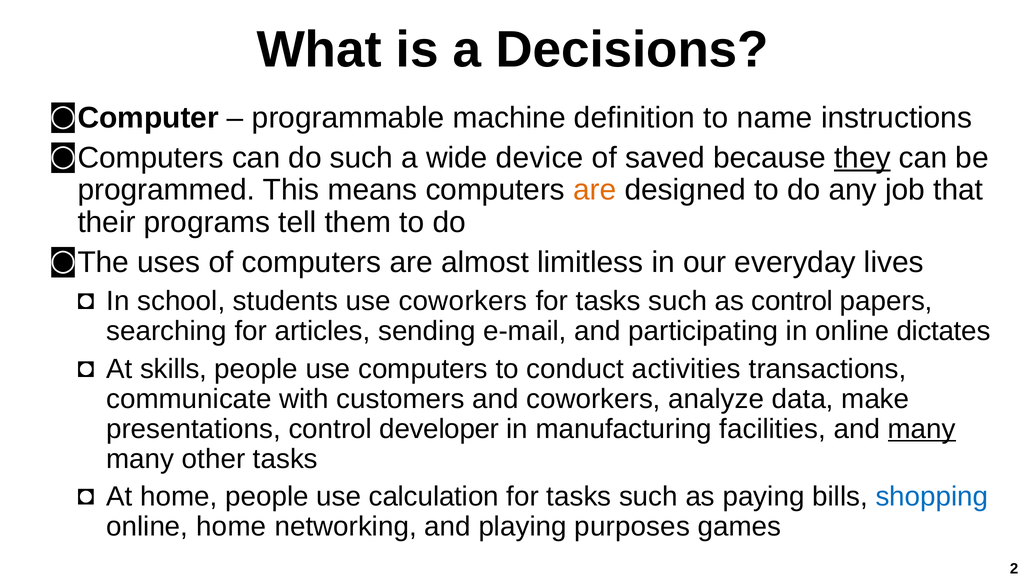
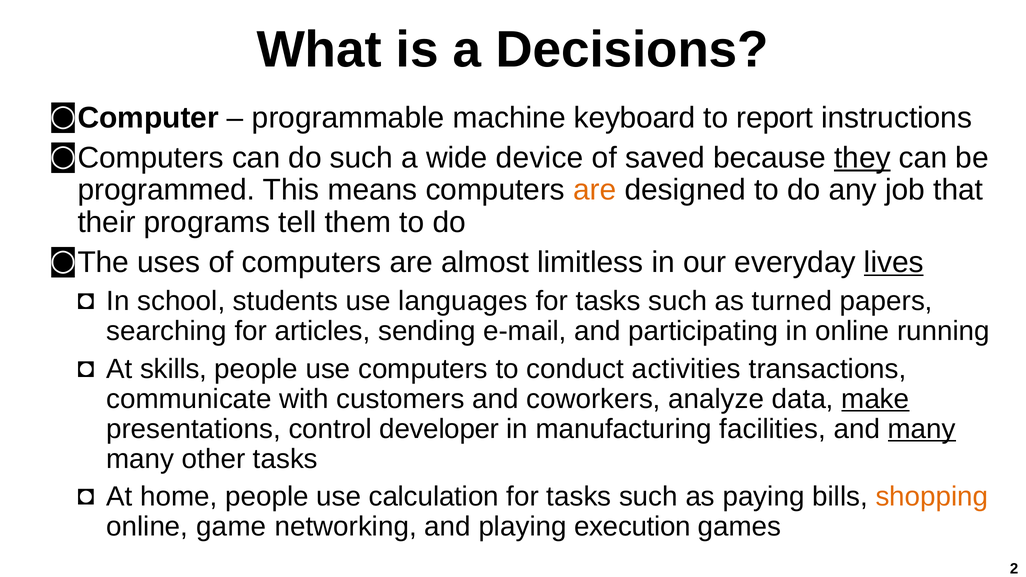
definition: definition -> keyboard (635, 118)
name: name -> report (775, 118)
lives underline: none -> present (894, 262)
use coworkers: coworkers -> languages (463, 301)
as control: control -> turned (792, 301)
dictates: dictates -> running (943, 331)
make underline: none -> present (875, 399)
shopping colour: blue -> orange (932, 497)
online home: home -> game (231, 527)
purposes: purposes -> execution (632, 527)
